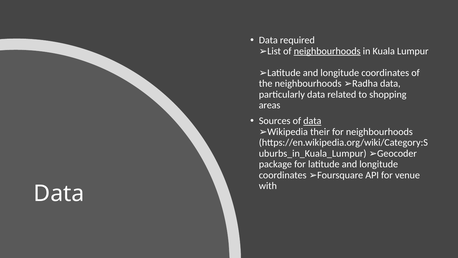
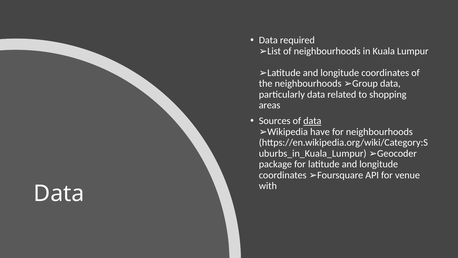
neighbourhoods underline: present -> none (327, 51)
Radha: Radha -> Group (365, 84)
their: their -> have (320, 132)
